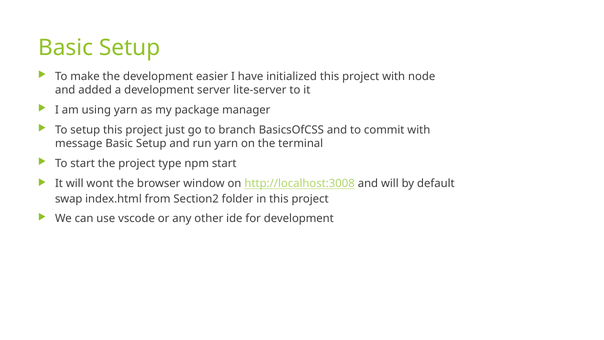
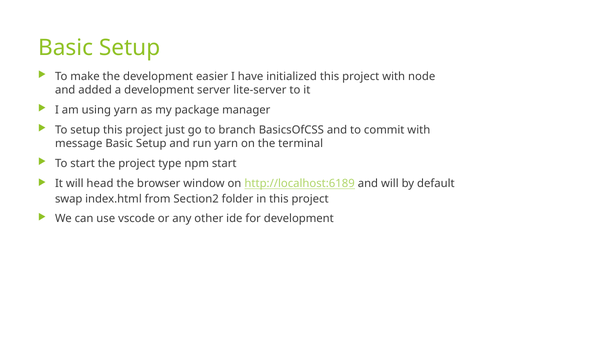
wont: wont -> head (100, 183)
http://localhost:3008: http://localhost:3008 -> http://localhost:6189 (300, 183)
